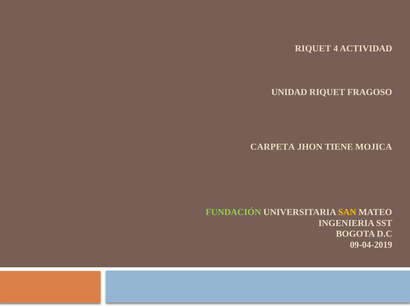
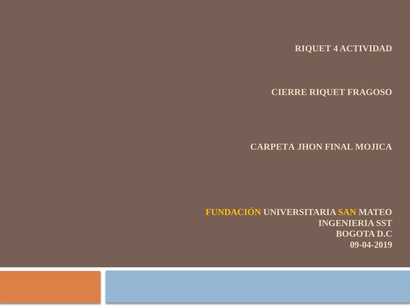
UNIDAD: UNIDAD -> CIERRE (289, 92)
TIENE: TIENE -> FINAL (339, 147)
FUNDACIÓN colour: light green -> yellow (233, 213)
